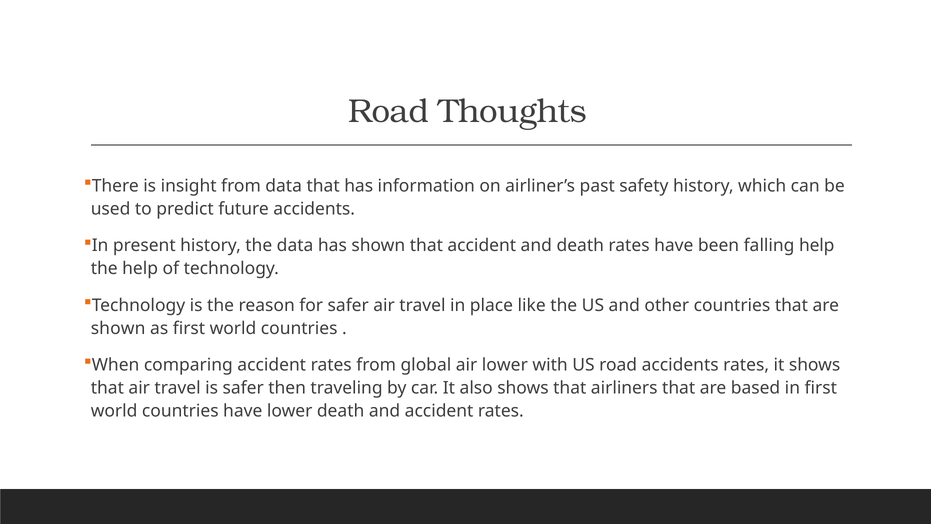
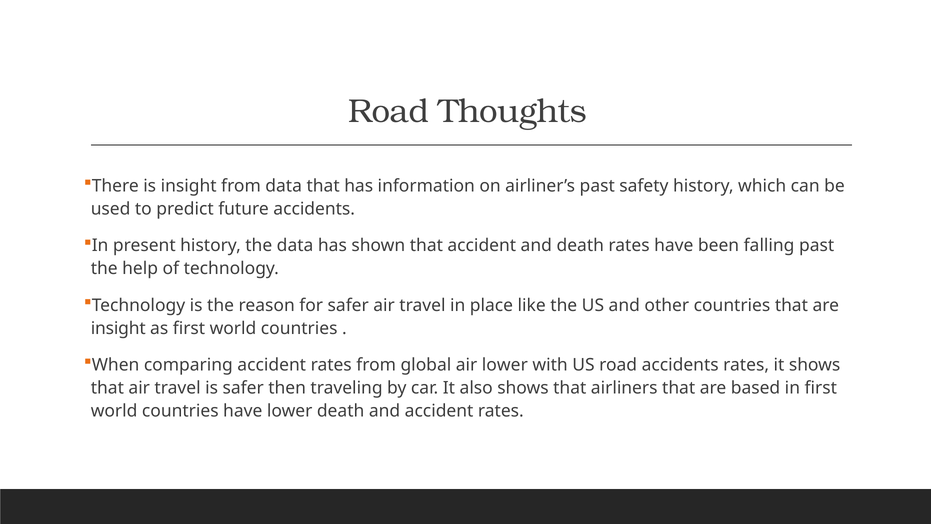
falling help: help -> past (817, 246)
shown: shown -> insight (118, 328)
